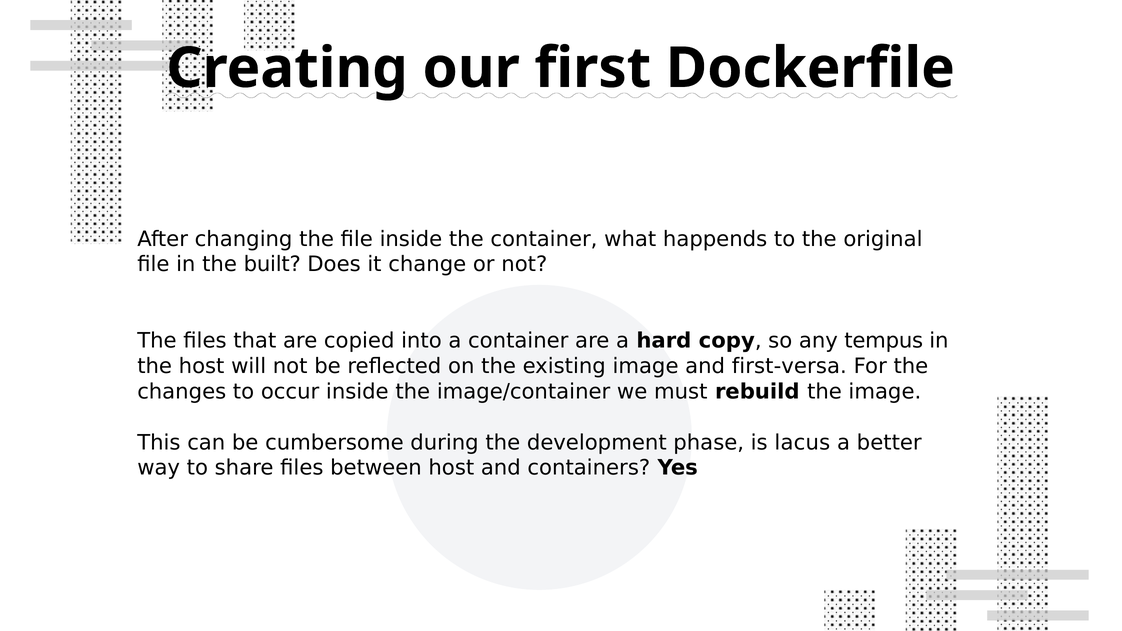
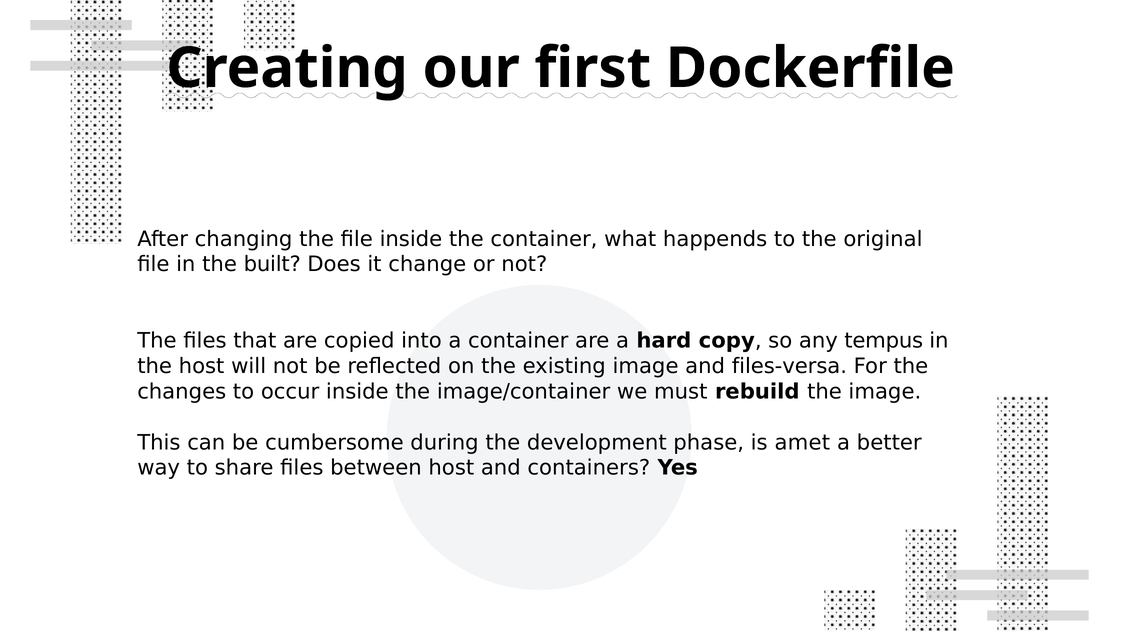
first-versa: first-versa -> files-versa (789, 366)
lacus: lacus -> amet (802, 443)
